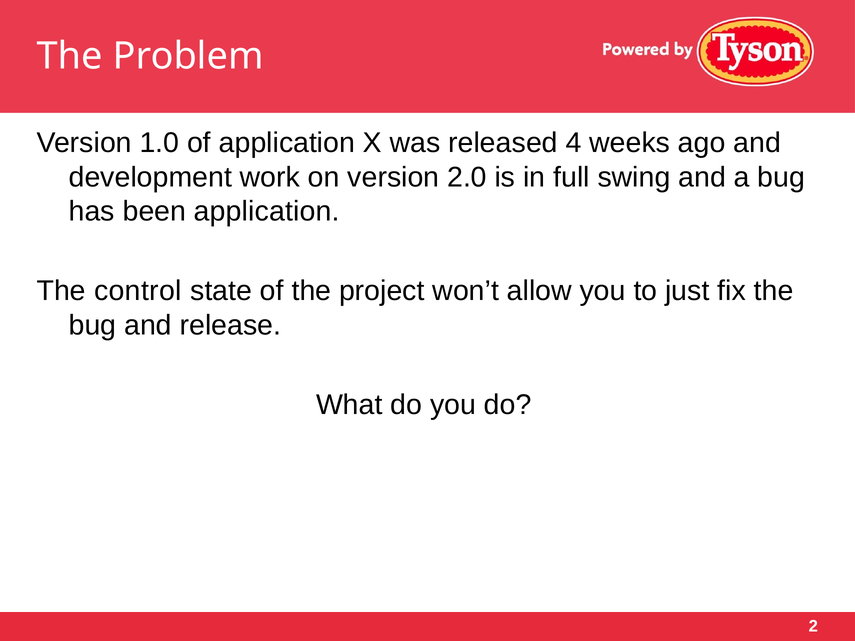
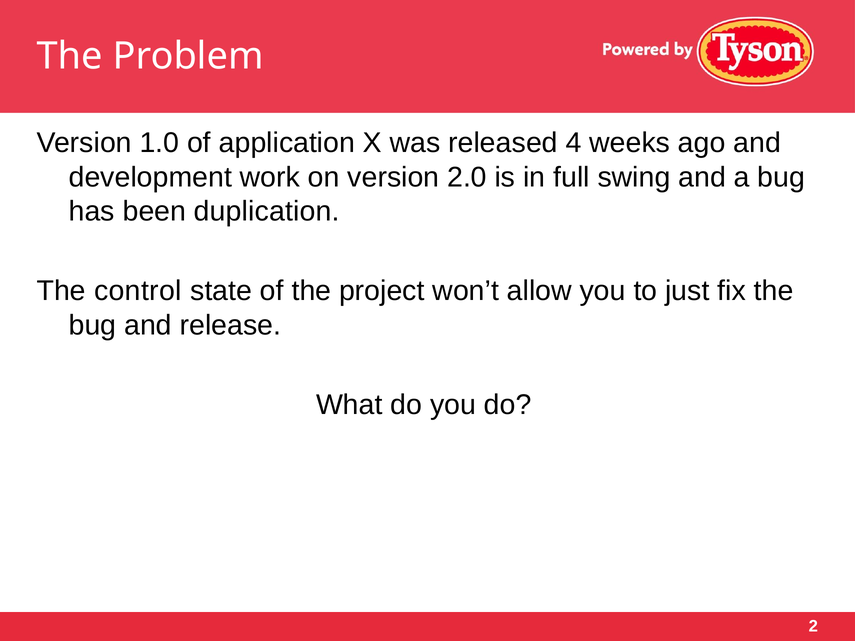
been application: application -> duplication (267, 211)
